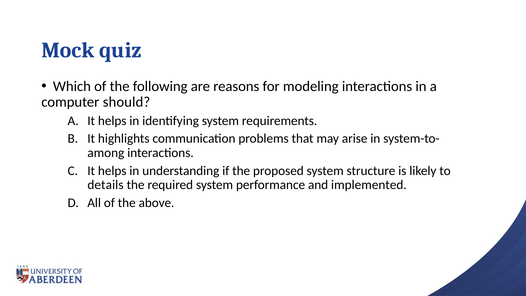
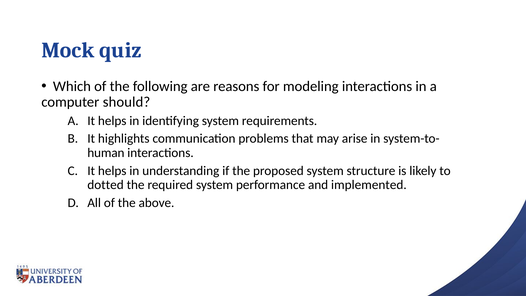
among: among -> human (106, 153)
details: details -> dotted (106, 185)
